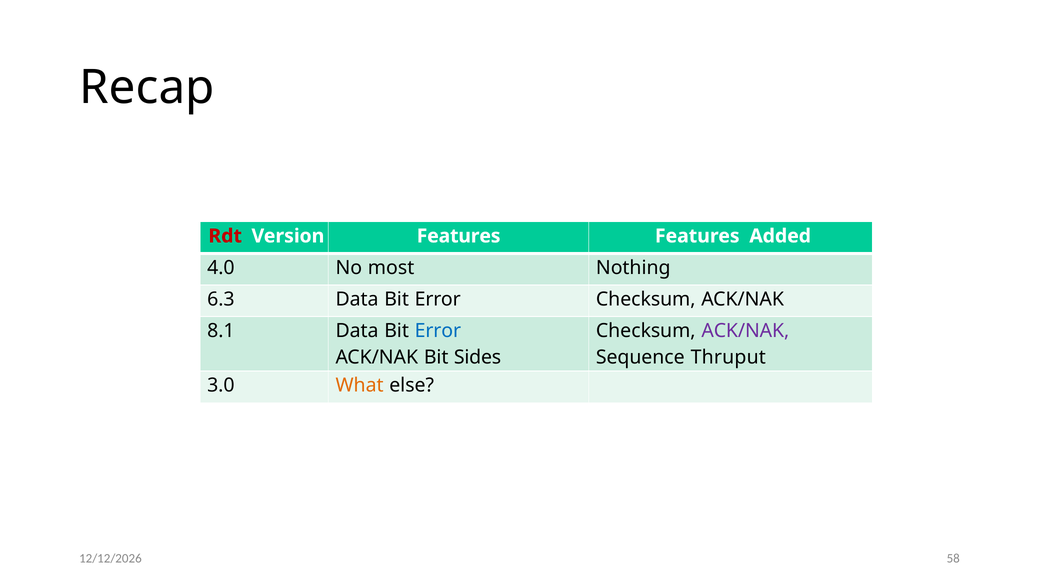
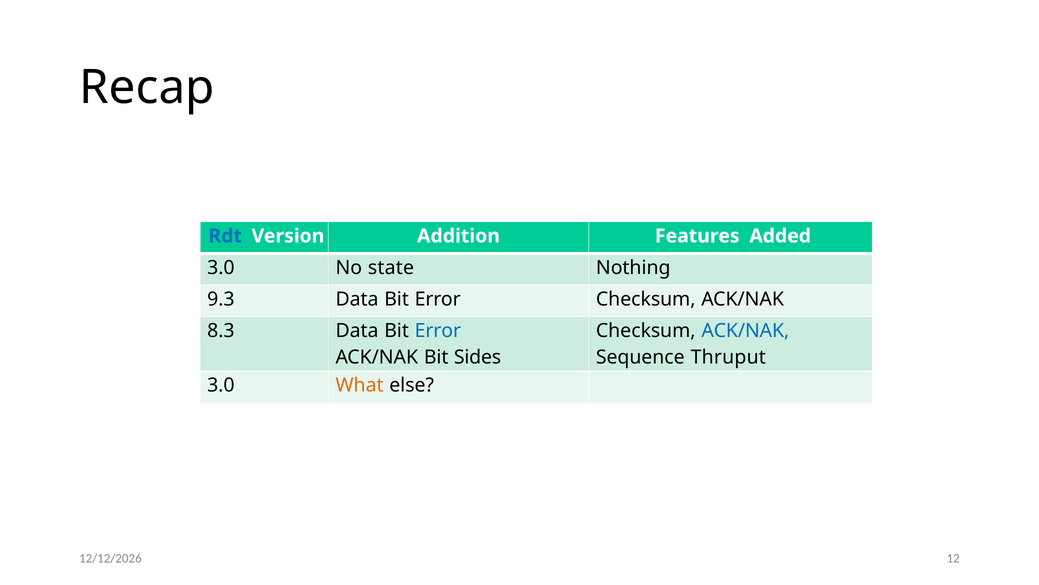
Rdt colour: red -> blue (225, 236)
Version Features: Features -> Addition (458, 236)
4.0: 4.0 -> 3.0 (221, 267)
most: most -> state (391, 267)
6.3: 6.3 -> 9.3 (221, 299)
8.1: 8.1 -> 8.3 (221, 331)
ACK/NAK colour: purple -> blue (745, 331)
58: 58 -> 12 (953, 558)
